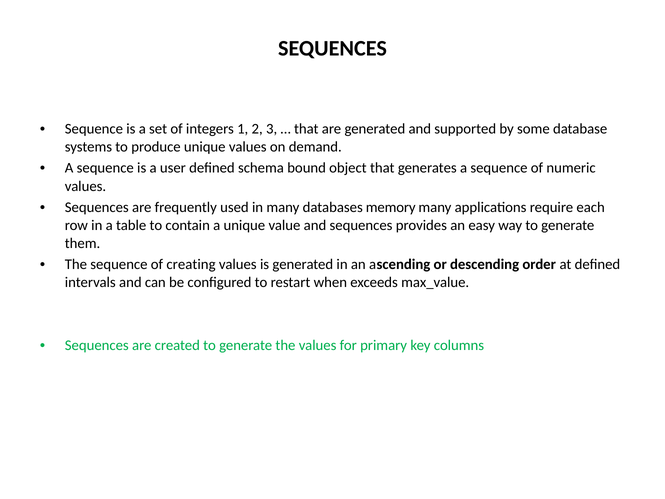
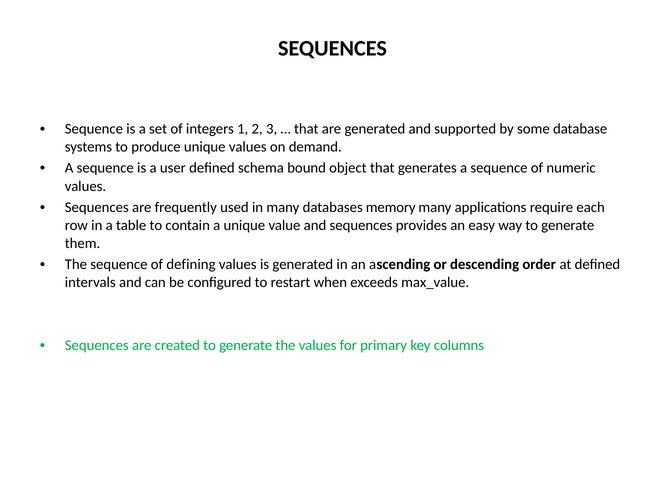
creating: creating -> defining (191, 264)
